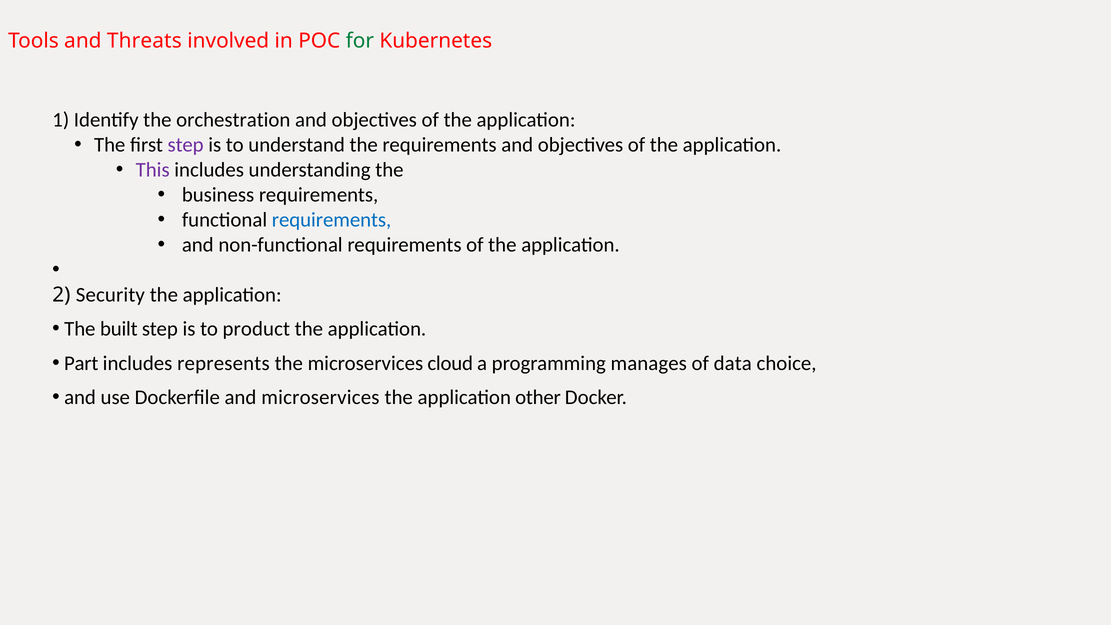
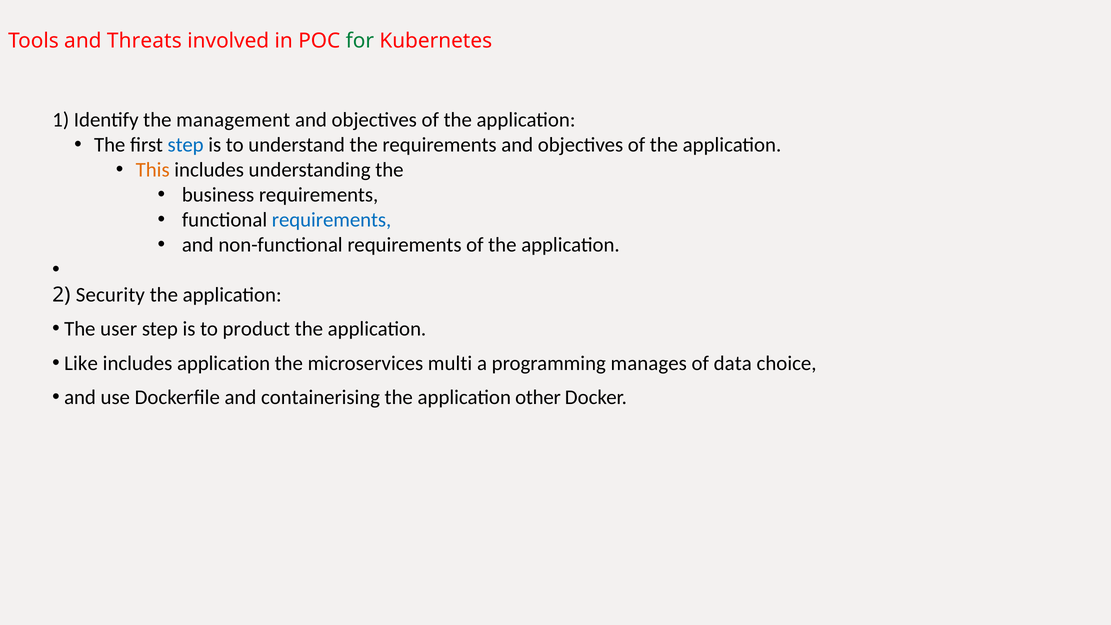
orchestration: orchestration -> management (233, 120)
step colour: purple -> blue (186, 145)
This colour: purple -> orange (153, 170)
built: built -> user (119, 329)
Part: Part -> Like (81, 363)
includes represents: represents -> application (224, 363)
cloud: cloud -> multi (450, 363)
and microservices: microservices -> containerising (321, 398)
